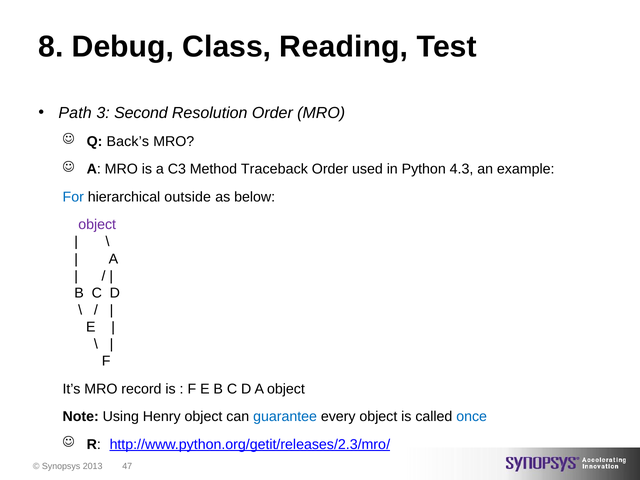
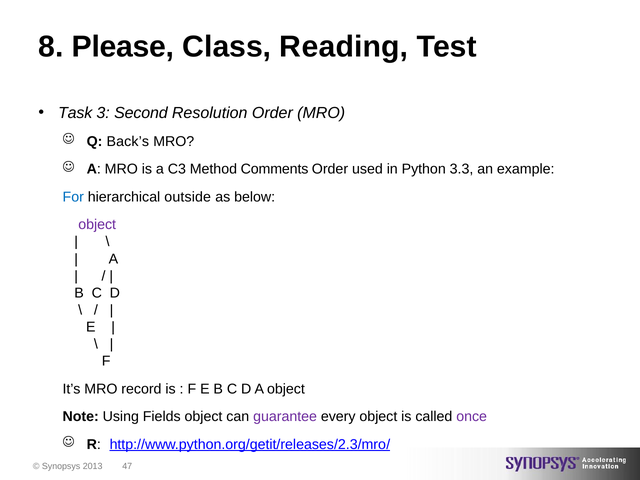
Debug: Debug -> Please (123, 47)
Path: Path -> Task (75, 113)
Traceback: Traceback -> Comments (275, 169)
4.3: 4.3 -> 3.3 (462, 169)
Henry: Henry -> Fields (162, 417)
guarantee colour: blue -> purple (285, 417)
once colour: blue -> purple (472, 417)
